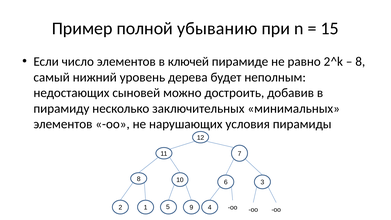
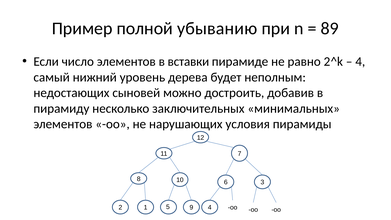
15: 15 -> 89 (330, 28)
ключей: ключей -> вставки (188, 62)
8: 8 -> 4 (360, 62)
